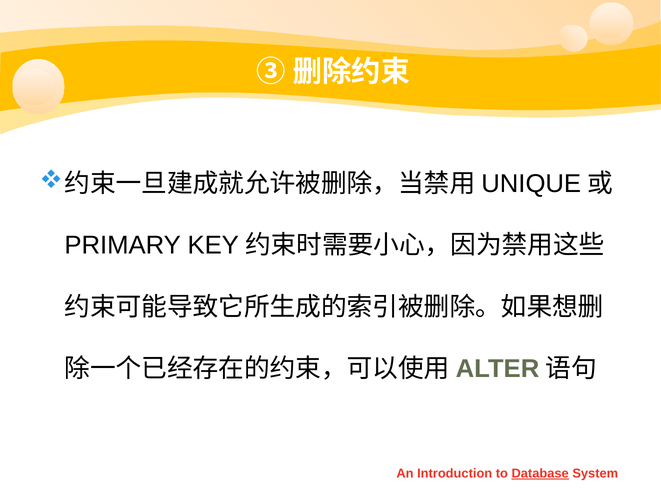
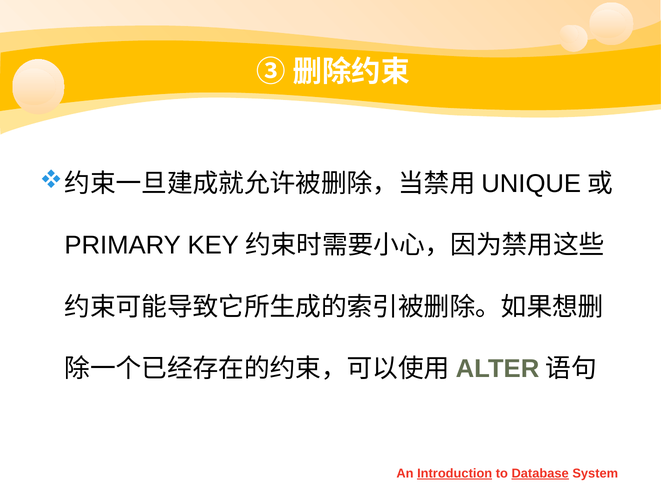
Introduction underline: none -> present (455, 473)
